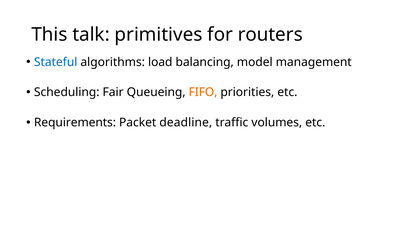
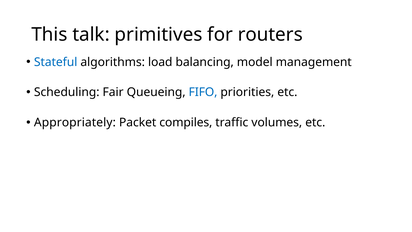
FIFO colour: orange -> blue (203, 92)
Requirements: Requirements -> Appropriately (75, 122)
deadline: deadline -> compiles (186, 122)
